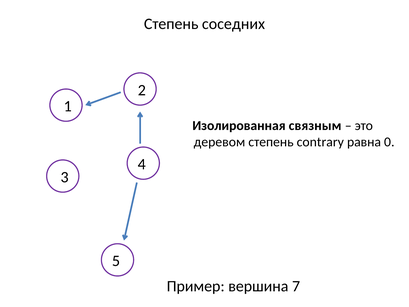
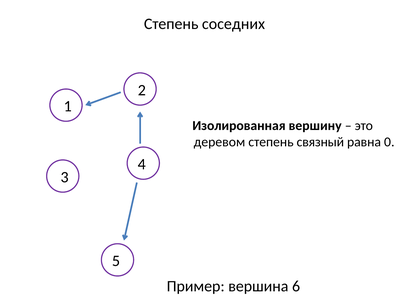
связным: связным -> вершину (315, 126)
contrary: contrary -> связный (320, 142)
7: 7 -> 6 (296, 286)
